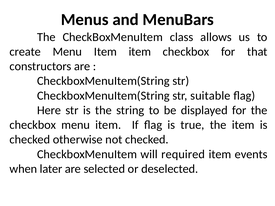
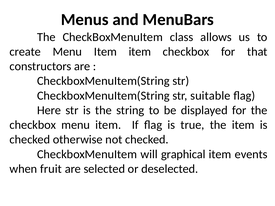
required: required -> graphical (183, 154)
later: later -> fruit (51, 169)
